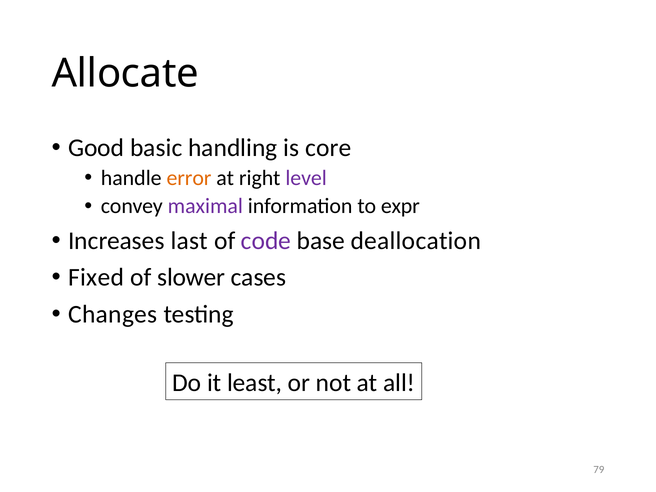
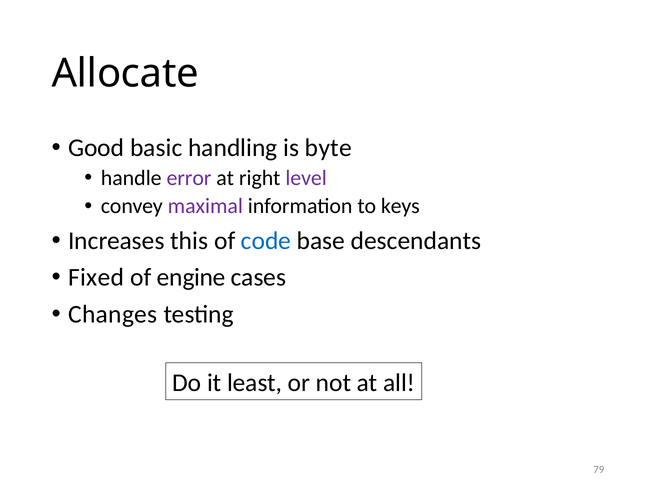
core: core -> byte (328, 148)
error colour: orange -> purple (189, 178)
expr: expr -> keys (400, 206)
last: last -> this (189, 241)
code colour: purple -> blue (266, 241)
deallocation: deallocation -> descendants (416, 241)
slower: slower -> engine (191, 278)
